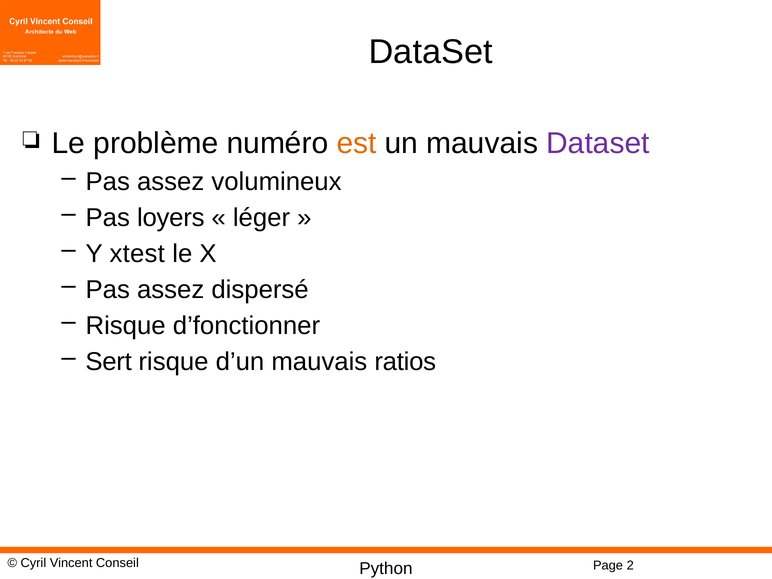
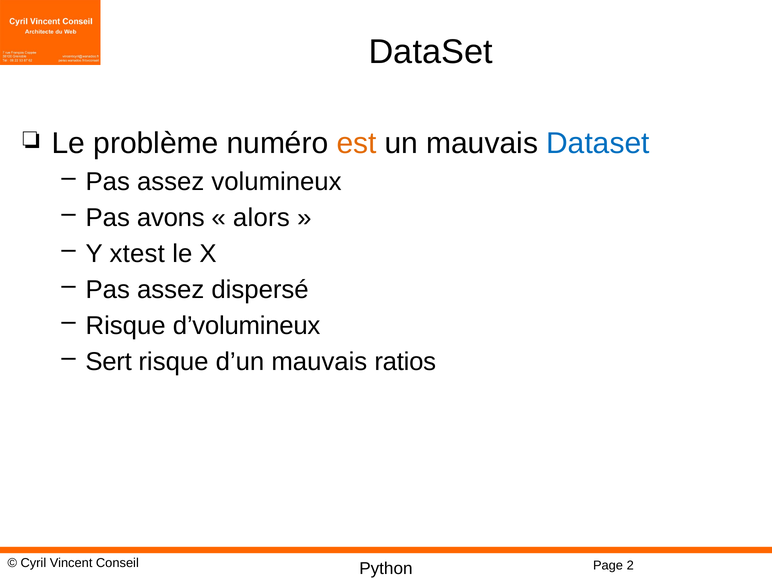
Dataset colour: purple -> blue (598, 143)
loyers: loyers -> avons (171, 218)
léger: léger -> alors (261, 218)
d’fonctionner: d’fonctionner -> d’volumineux (247, 326)
